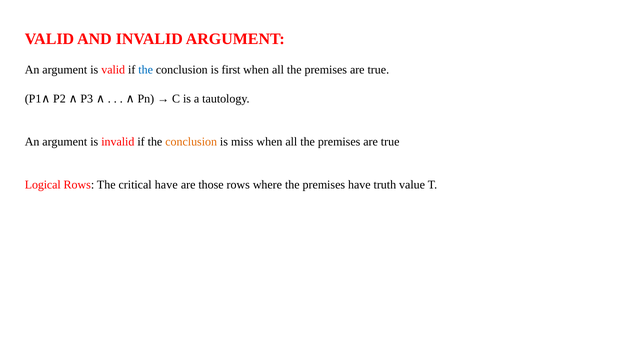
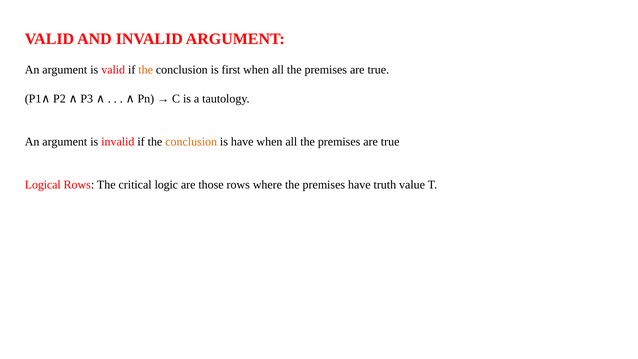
the colour: blue -> orange (146, 70)
is miss: miss -> have (242, 142)
critical have: have -> logic (166, 185)
